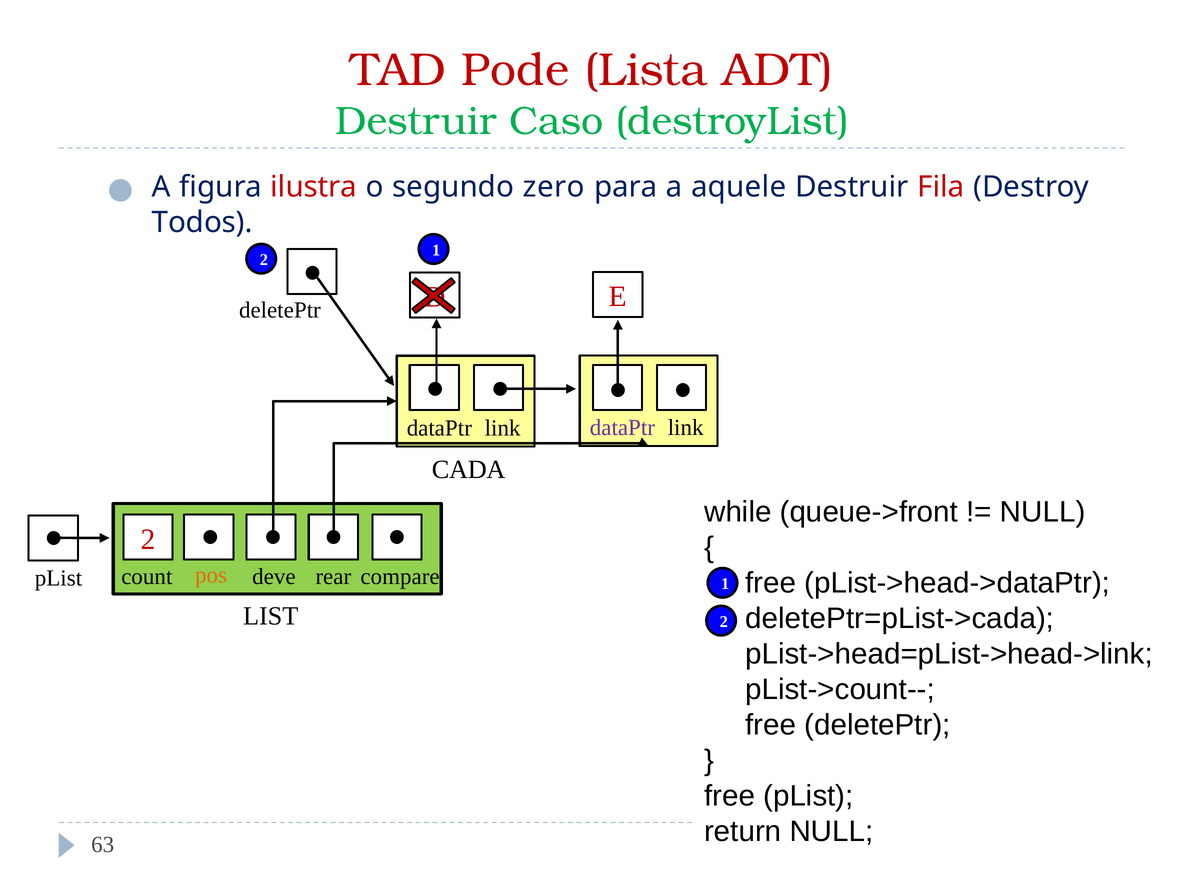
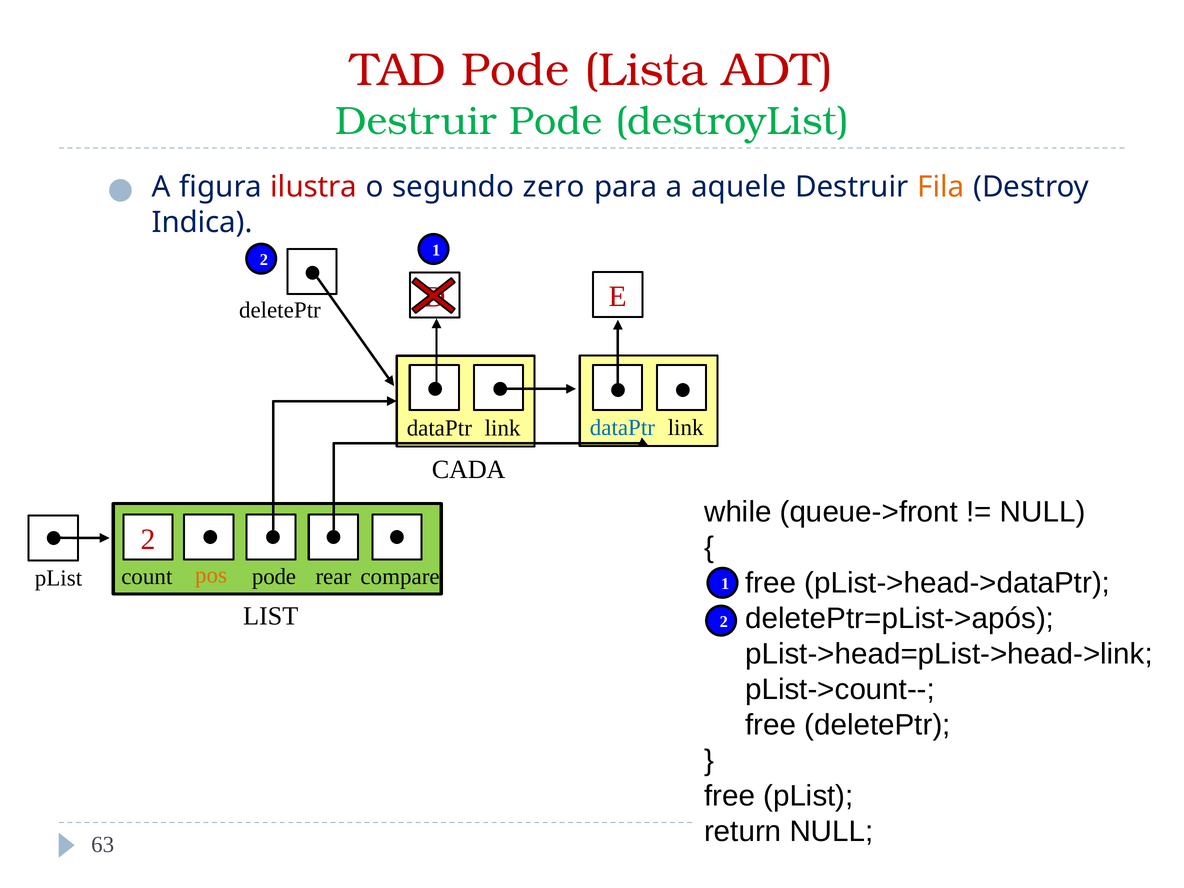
Destruir Caso: Caso -> Pode (556, 121)
Fila colour: red -> orange (941, 187)
Todos: Todos -> Indica (202, 222)
dataPtr colour: purple -> blue (622, 428)
deve: deve -> pode (274, 577)
deletePtr=pList->cada: deletePtr=pList->cada -> deletePtr=pList->após (900, 618)
